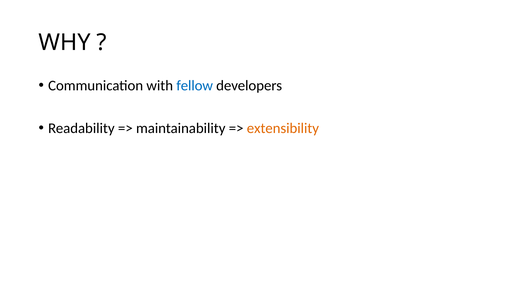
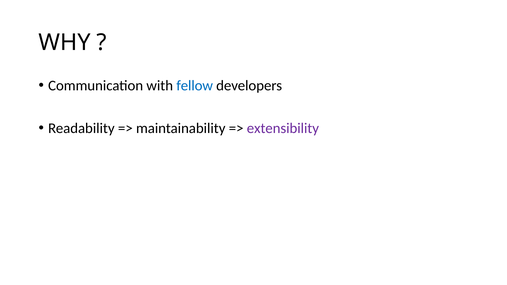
extensibility colour: orange -> purple (283, 128)
